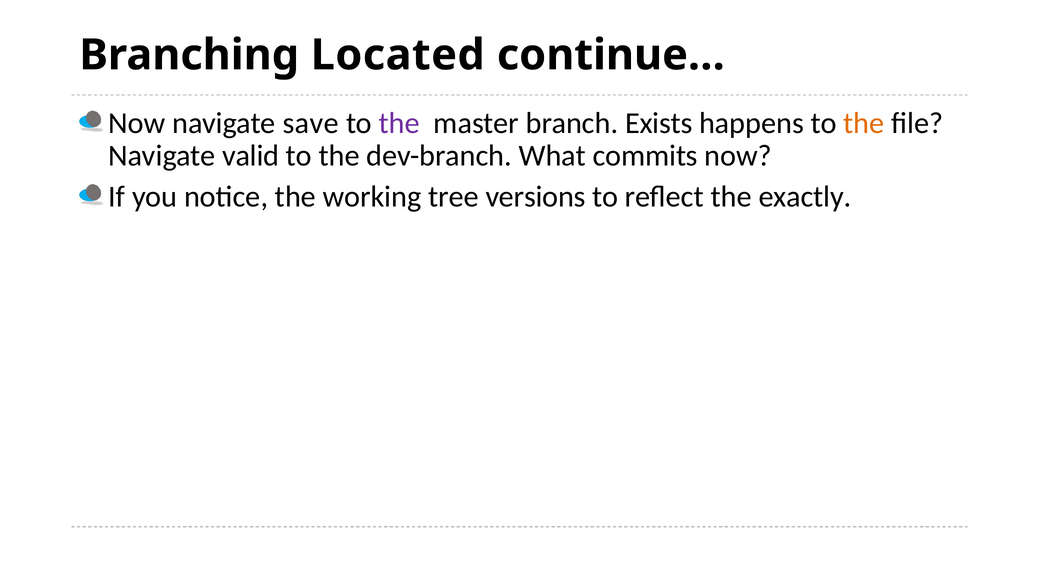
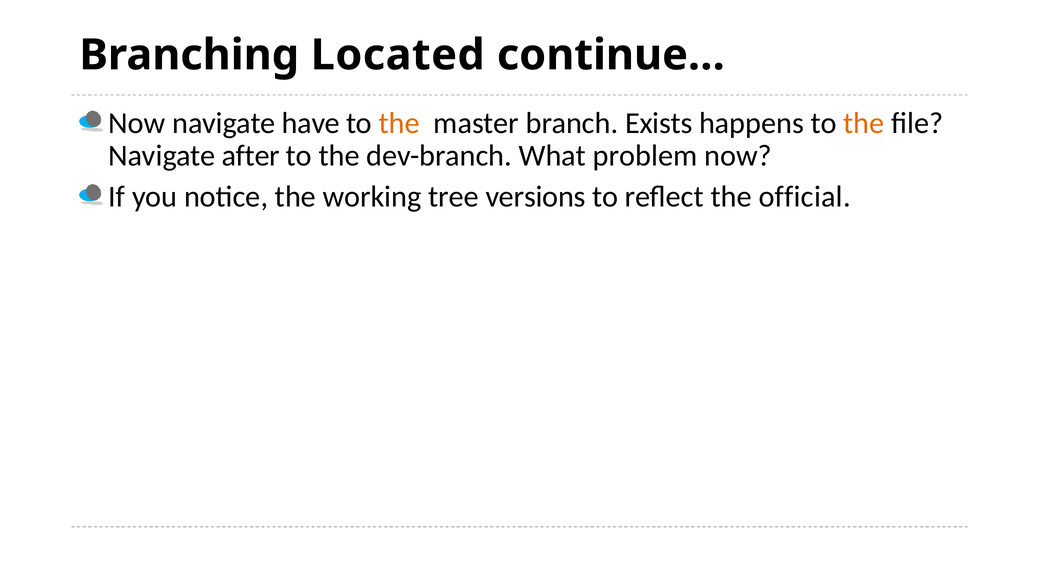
save: save -> have (311, 123)
the colour: purple -> orange (399, 123)
valid: valid -> after (251, 156)
commits: commits -> problem (645, 156)
exactly: exactly -> official (805, 197)
